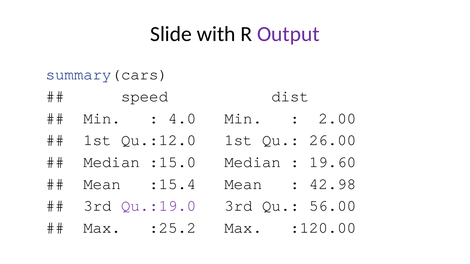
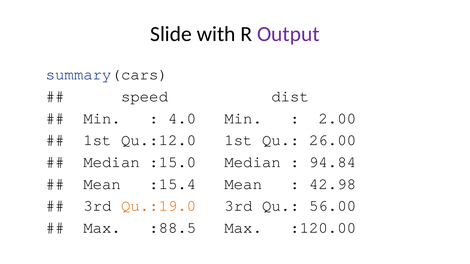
19.60: 19.60 -> 94.84 (333, 162)
Qu.:19.0 colour: purple -> orange (159, 206)
:25.2: :25.2 -> :88.5 (173, 228)
